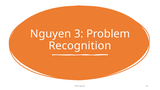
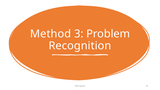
Nguyen: Nguyen -> Method (51, 34)
